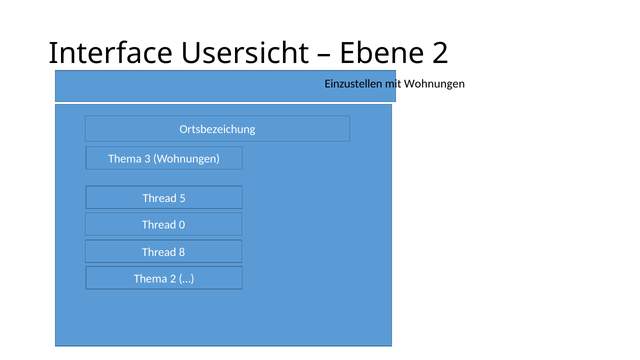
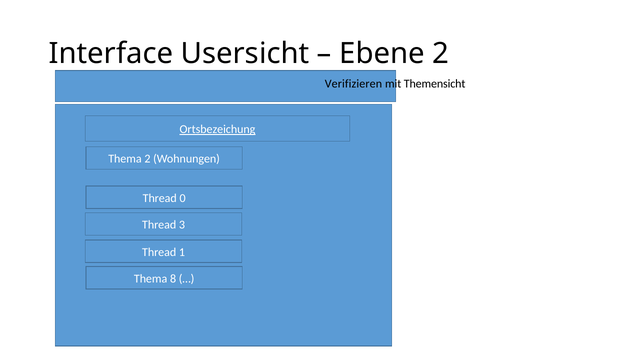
Einzustellen: Einzustellen -> Verifizieren (353, 84)
mit Wohnungen: Wohnungen -> Themensicht (435, 84)
Ortsbezeichung underline: none -> present (217, 129)
Thema 3: 3 -> 2 (147, 159)
5: 5 -> 0 (183, 198)
0: 0 -> 3 (182, 225)
8: 8 -> 1 (182, 252)
Thema 2: 2 -> 8 (173, 279)
